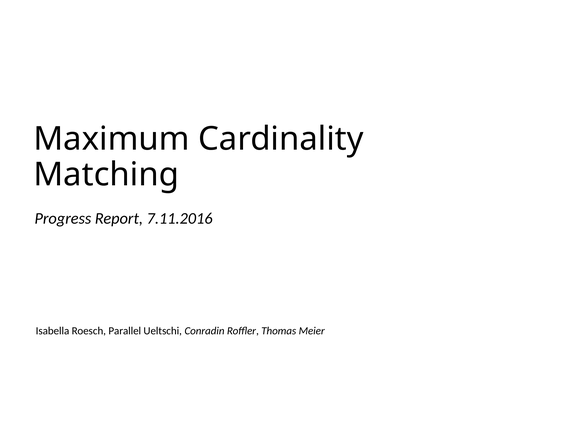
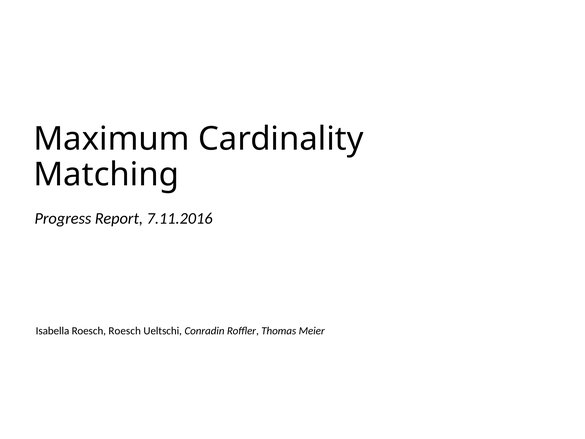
Roesch Parallel: Parallel -> Roesch (125, 331)
